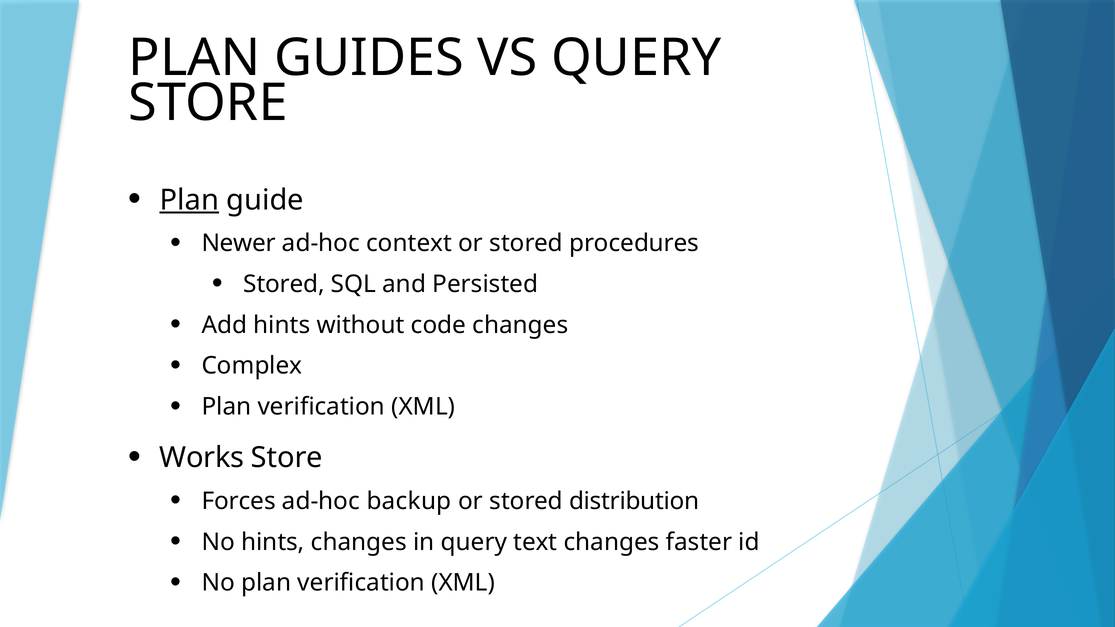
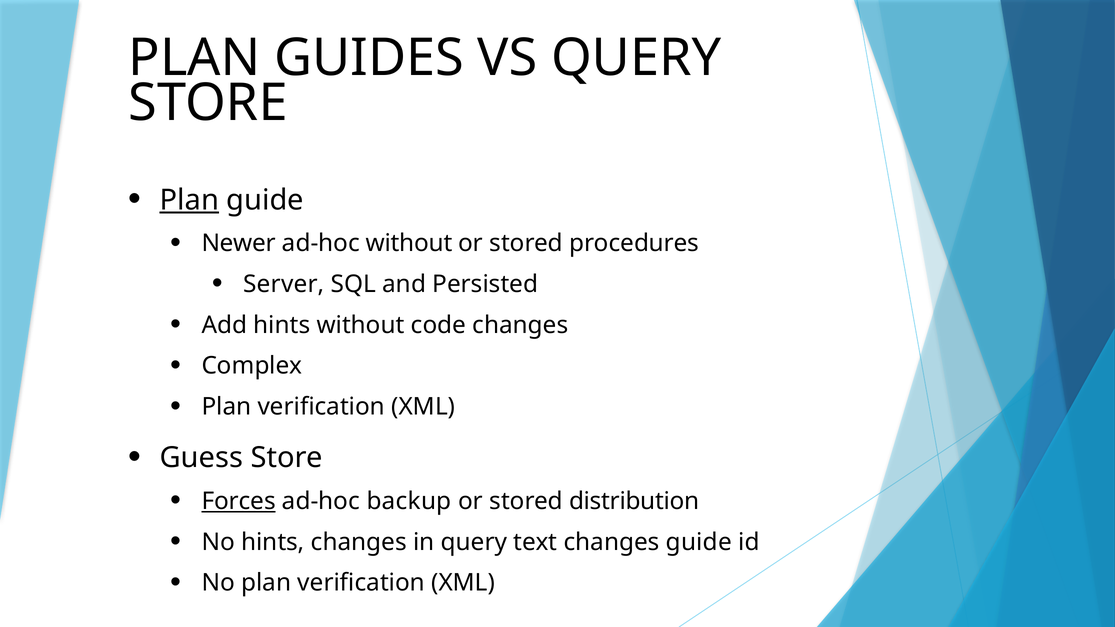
ad-hoc context: context -> without (409, 243)
Stored: Stored -> Server (284, 284)
Works: Works -> Guess (202, 458)
Forces underline: none -> present (239, 501)
changes faster: faster -> guide (699, 542)
